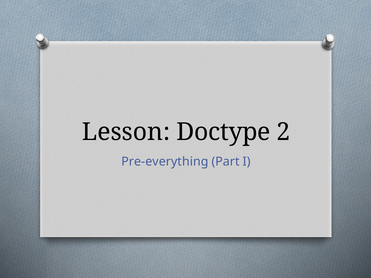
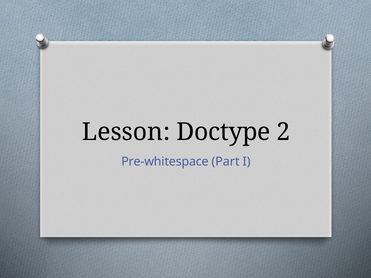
Pre-everything: Pre-everything -> Pre-whitespace (165, 162)
